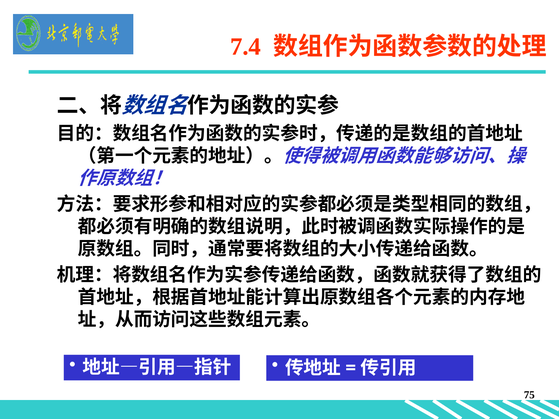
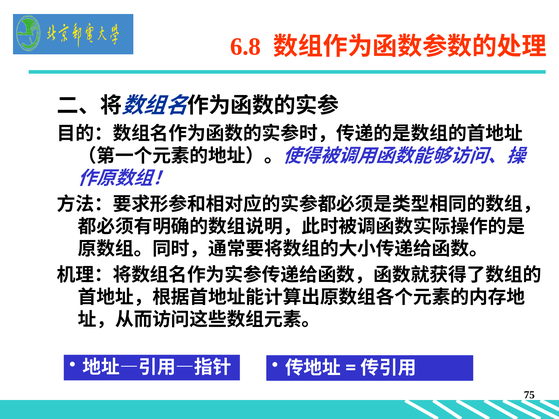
7.4: 7.4 -> 6.8 (246, 47)
